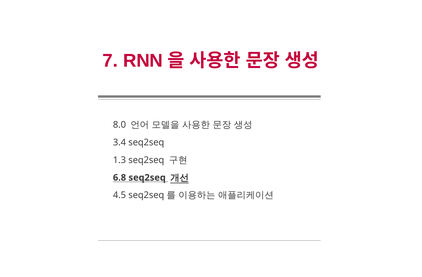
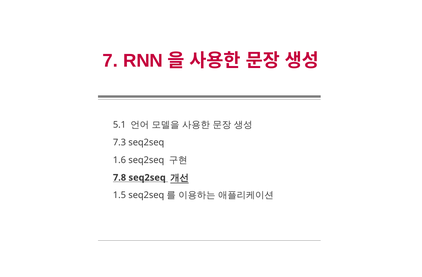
8.0: 8.0 -> 5.1 (119, 125)
3.4: 3.4 -> 7.3 (119, 142)
1.3: 1.3 -> 1.6 (119, 160)
6.8: 6.8 -> 7.8 (120, 178)
4.5: 4.5 -> 1.5 (119, 195)
